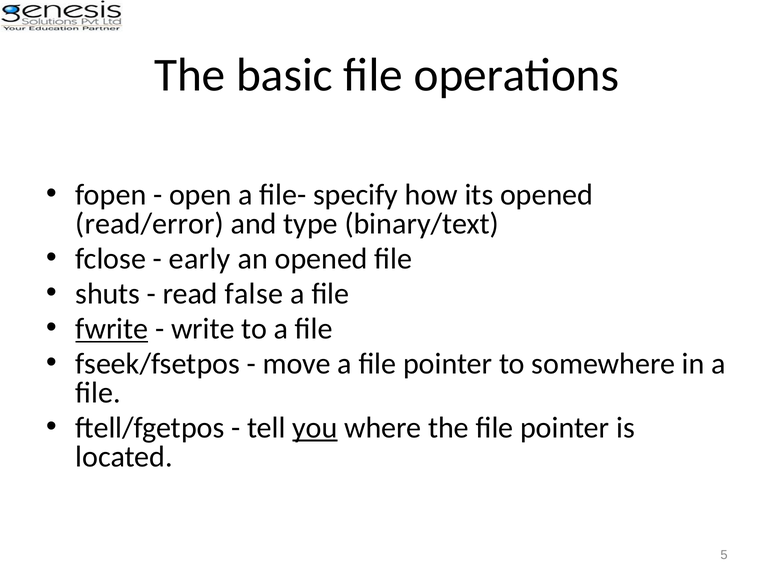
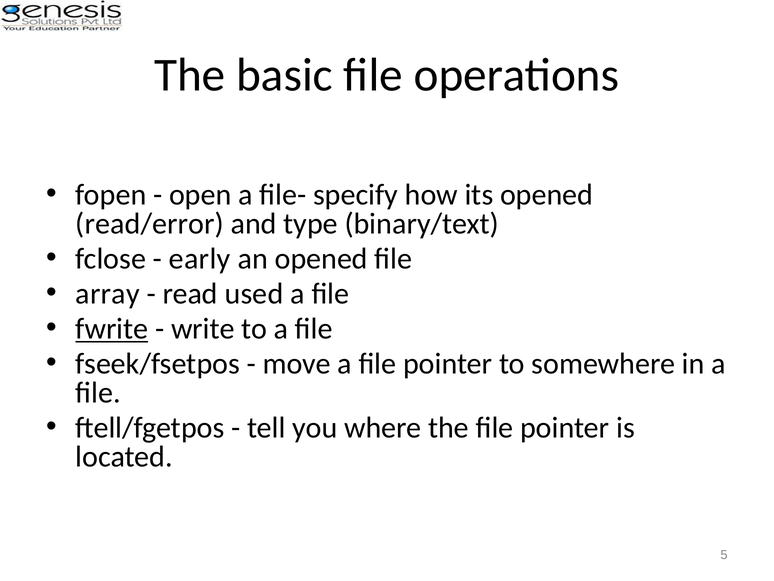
shuts: shuts -> array (108, 294)
false: false -> used (254, 294)
you underline: present -> none (315, 427)
